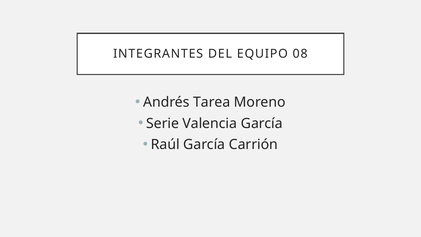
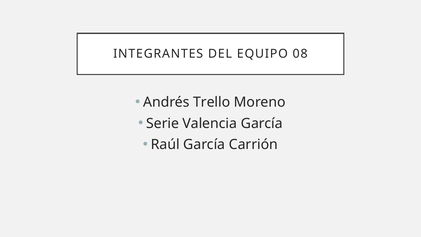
Tarea: Tarea -> Trello (212, 102)
